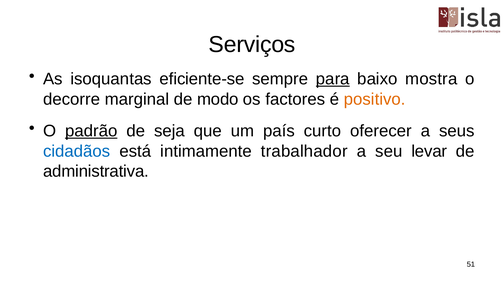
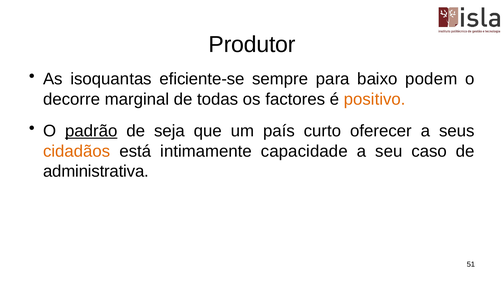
Serviços: Serviços -> Produtor (252, 45)
para underline: present -> none (333, 79)
mostra: mostra -> podem (431, 79)
modo: modo -> todas (218, 99)
cidadãos colour: blue -> orange (77, 151)
trabalhador: trabalhador -> capacidade (304, 151)
levar: levar -> caso (429, 151)
